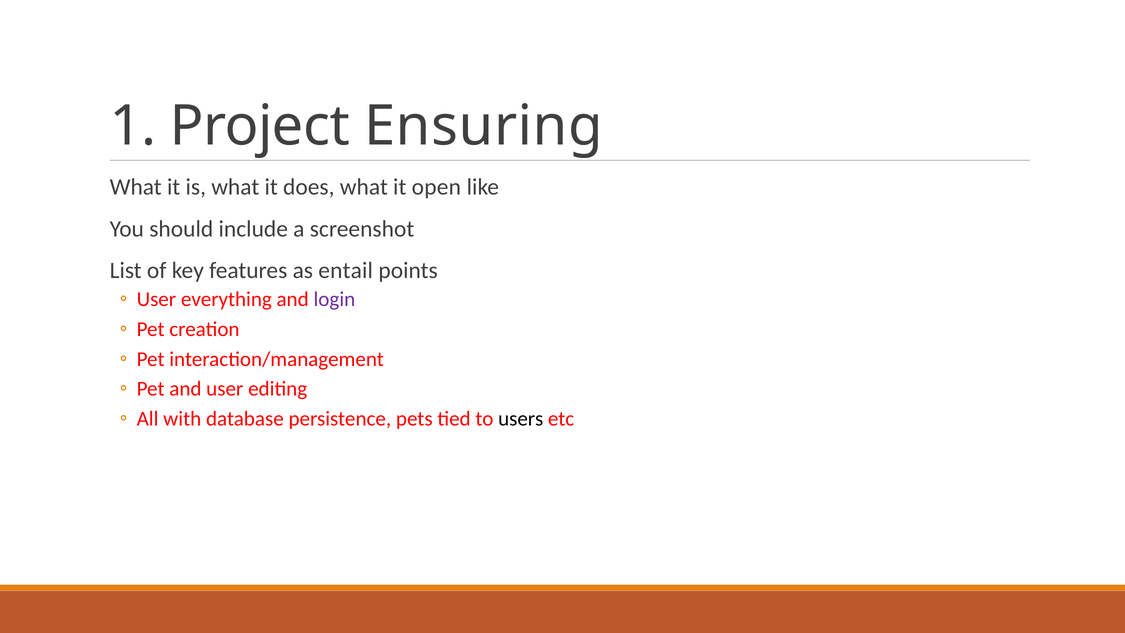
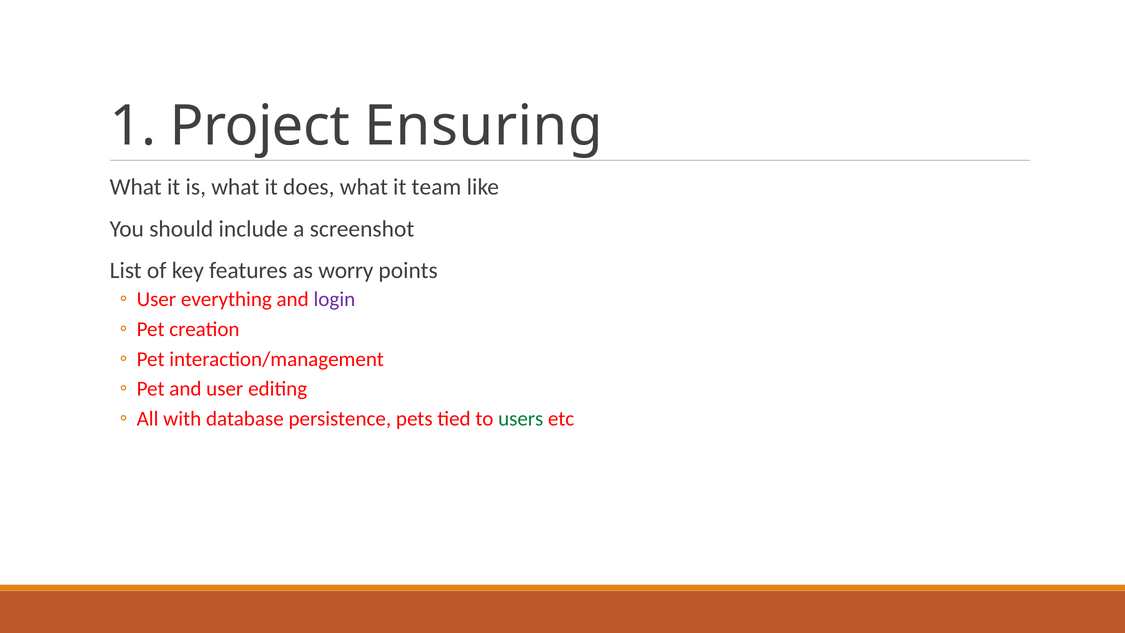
open: open -> team (436, 187)
entail: entail -> worry (346, 270)
users colour: black -> green (521, 419)
